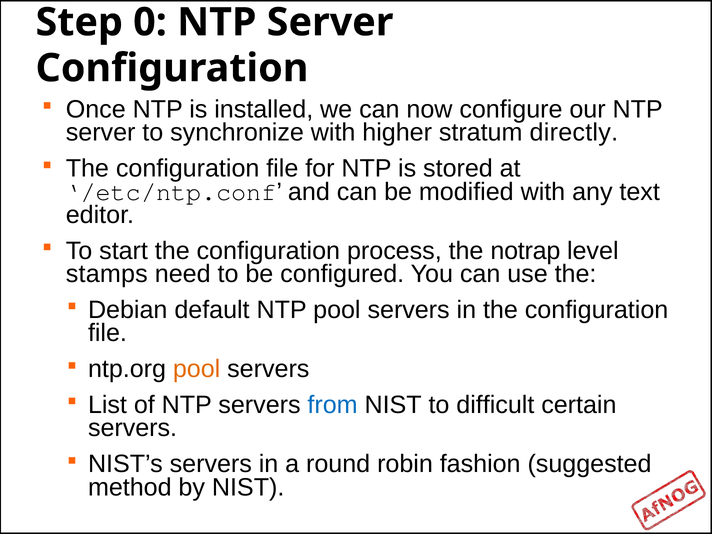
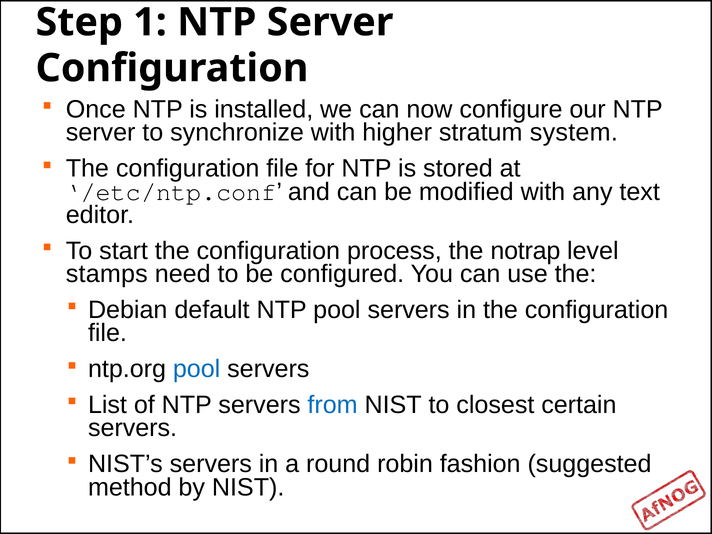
0: 0 -> 1 (150, 22)
directly: directly -> system (574, 133)
pool colour: orange -> blue (197, 369)
difficult: difficult -> closest (495, 405)
